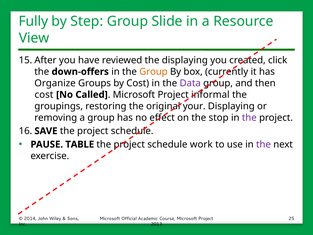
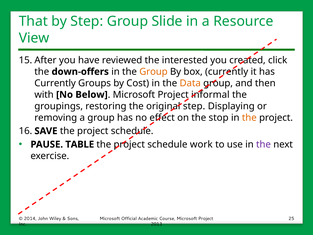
Fully: Fully -> That (33, 21)
the displaying: displaying -> interested (185, 60)
Organize: Organize -> Currently (55, 83)
Data colour: purple -> orange (190, 83)
cost: cost -> with (44, 95)
Called: Called -> Below (92, 95)
original your: your -> step (194, 106)
the colour: purple -> orange (249, 117)
